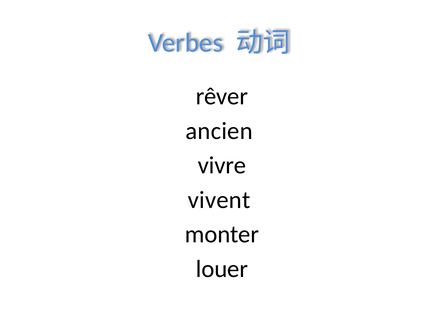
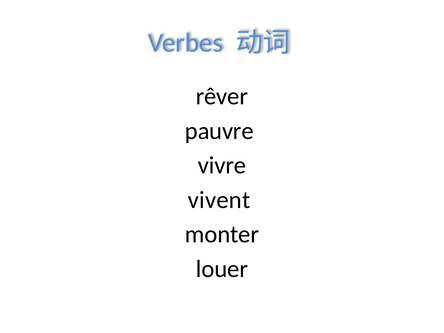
ancien: ancien -> pauvre (219, 131)
